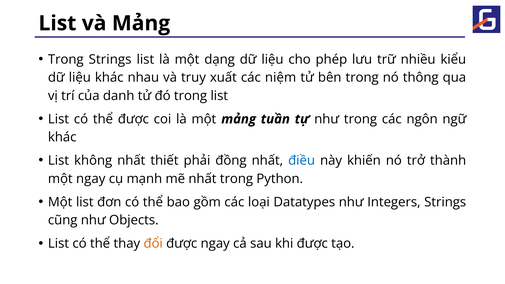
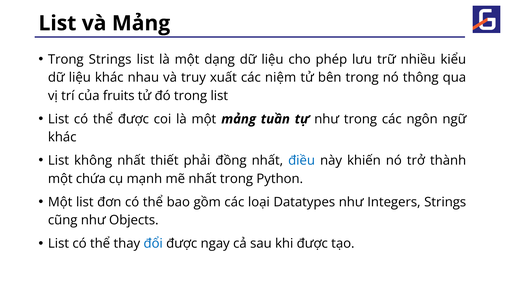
danh: danh -> fruits (119, 96)
một ngay: ngay -> chứa (91, 179)
đổi colour: orange -> blue (153, 244)
